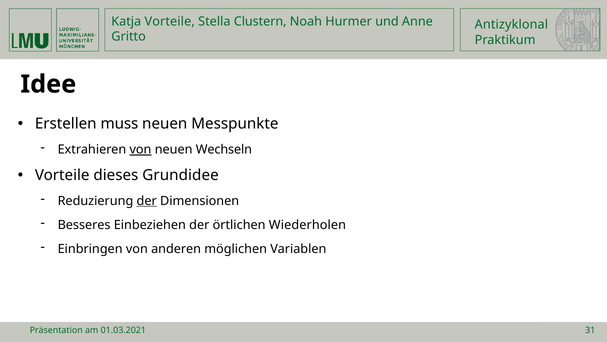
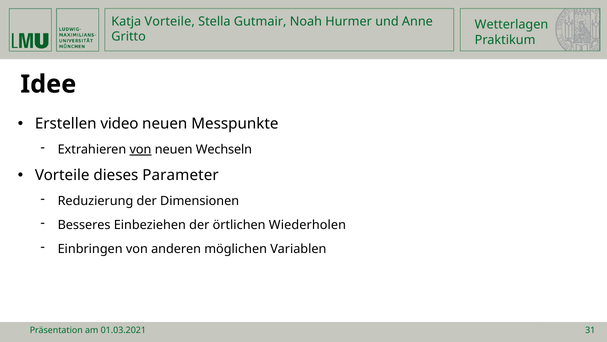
Clustern: Clustern -> Gutmair (260, 21)
Antizyklonal: Antizyklonal -> Wetterlagen (511, 25)
muss: muss -> video (119, 124)
Grundidee: Grundidee -> Parameter (180, 175)
der underline: present -> none (147, 201)
